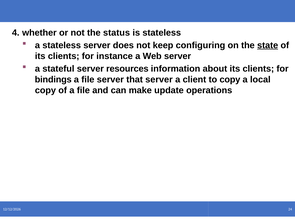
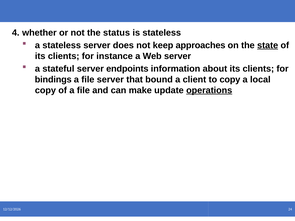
configuring: configuring -> approaches (201, 45)
resources: resources -> endpoints (127, 69)
that server: server -> bound (159, 80)
operations underline: none -> present (209, 90)
